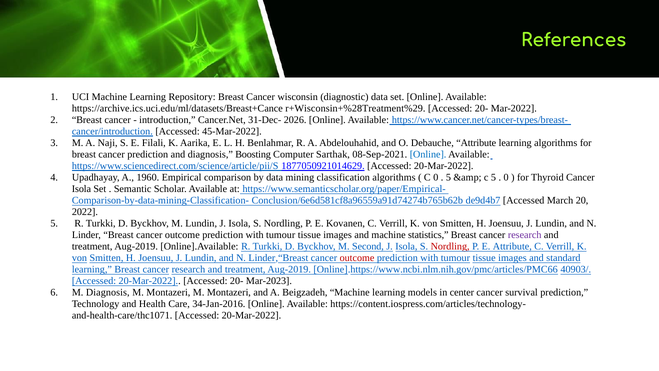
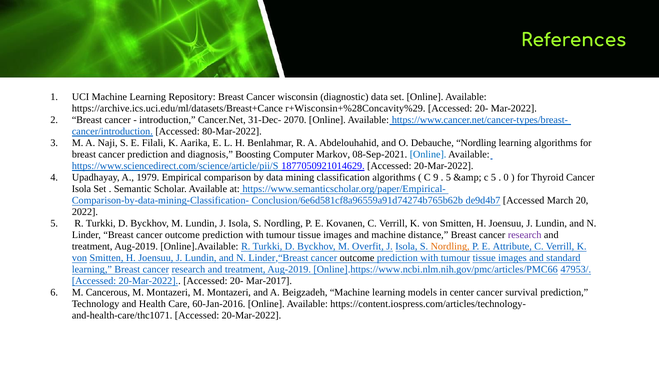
r+Wisconsin+%28Treatment%29: r+Wisconsin+%28Treatment%29 -> r+Wisconsin+%28Concavity%29 (355, 108)
2026: 2026 -> 2070 (295, 120)
45-Mar-2022: 45-Mar-2022 -> 80-Mar-2022 (232, 131)
Debauche Attribute: Attribute -> Nordling (476, 143)
Sarthak: Sarthak -> Markov (333, 154)
1960: 1960 -> 1979 (148, 177)
C 0: 0 -> 9 (436, 177)
statistics: statistics -> distance (428, 235)
Second: Second -> Overfit (368, 246)
Nordling colour: red -> orange (450, 246)
outcome colour: red -> black (357, 258)
40903/: 40903/ -> 47953/ (576, 269)
Mar-2023: Mar-2023 -> Mar-2017 (269, 281)
M Diagnosis: Diagnosis -> Cancerous (108, 292)
34-Jan-2016: 34-Jan-2016 -> 60-Jan-2016 (219, 304)
